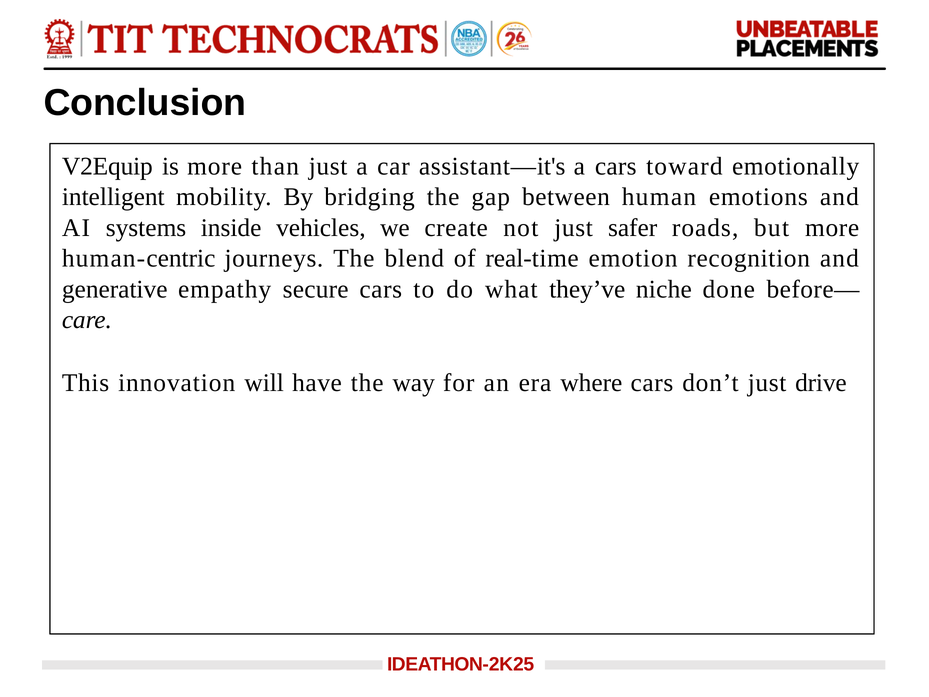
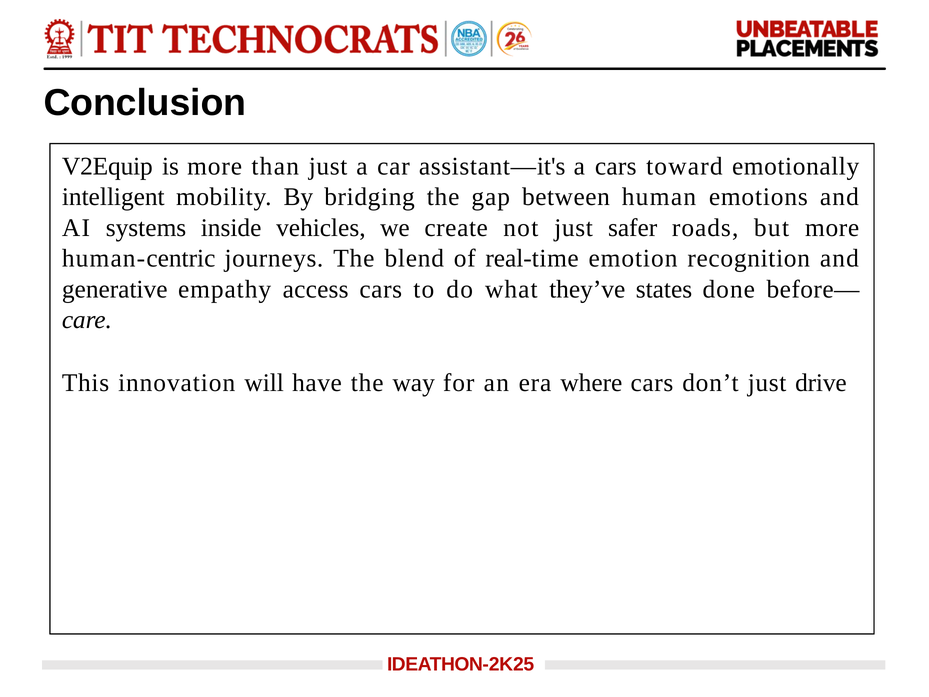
secure: secure -> access (316, 289)
niche: niche -> states (664, 289)
